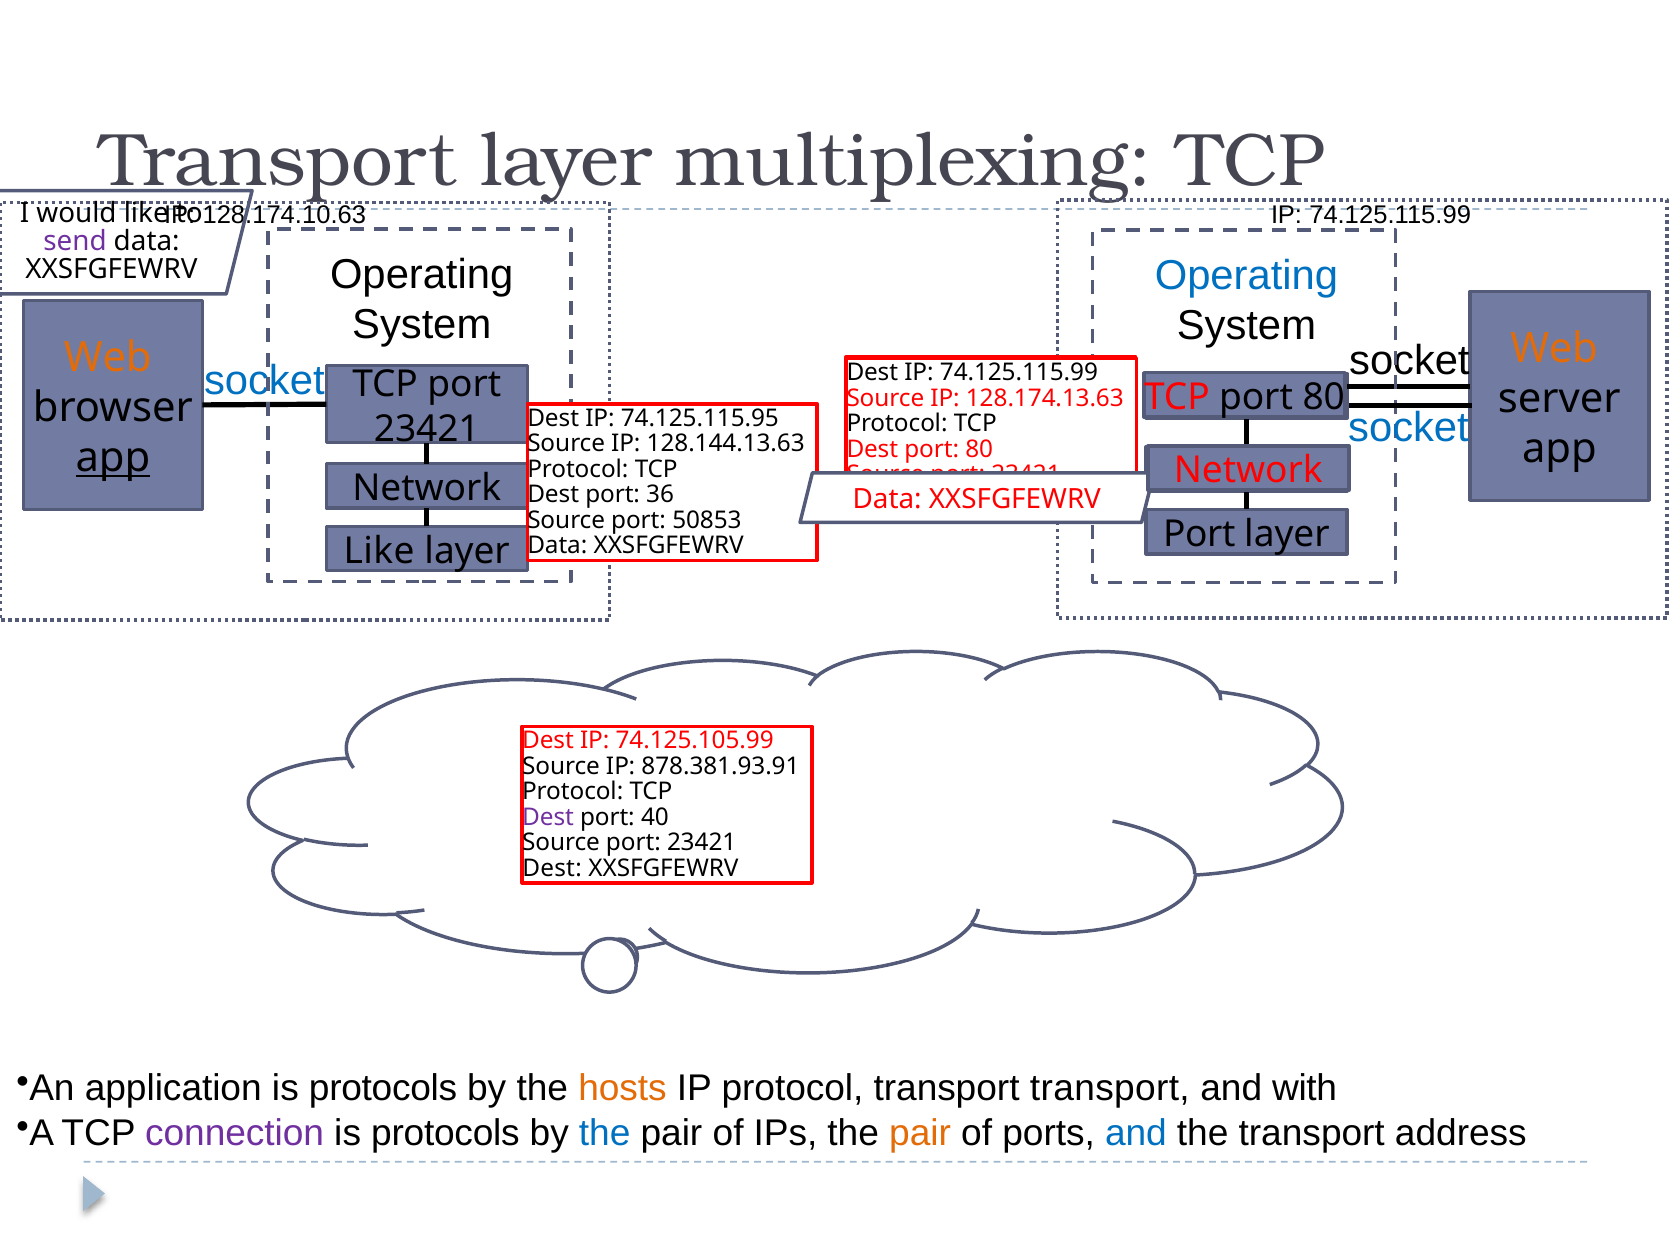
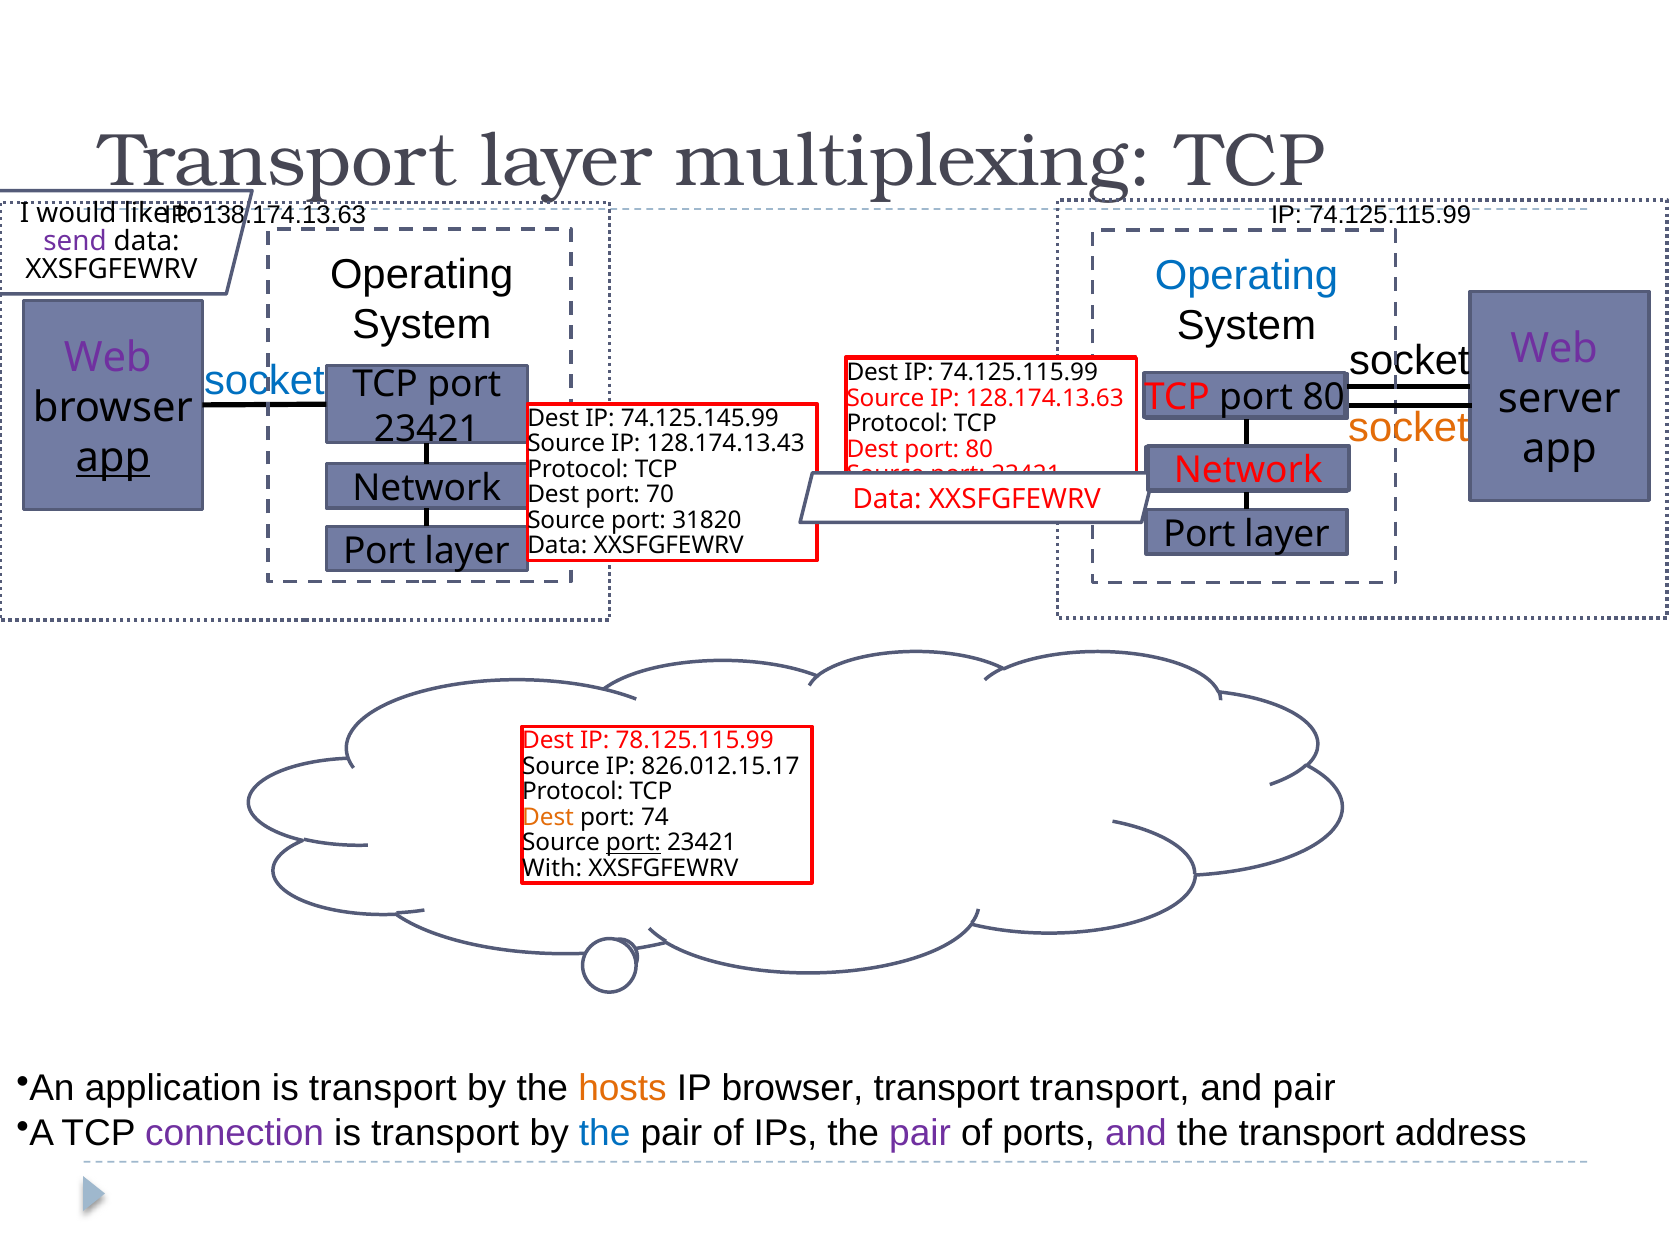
128.174.10.63: 128.174.10.63 -> 138.174.13.63 (284, 215)
Web colour: orange -> purple (1554, 348)
Web colour: orange -> purple (108, 357)
socket colour: blue -> orange (1408, 428)
74.125.115.95: 74.125.115.95 -> 74.125.145.99 (700, 418)
128.144.13.63: 128.144.13.63 -> 128.174.13.43 (726, 443)
36: 36 -> 70 (660, 494)
50853: 50853 -> 31820 (707, 520)
Like: Like -> Port (379, 551)
74.125.105.99: 74.125.105.99 -> 78.125.115.99 (695, 740)
878.381.93.91: 878.381.93.91 -> 826.012.15.17 (721, 766)
Dest colour: purple -> orange (548, 817)
40: 40 -> 74 (655, 817)
port underline: none -> present (633, 842)
Dest: Dest -> With (552, 868)
application is protocols: protocols -> transport (383, 1088)
IP protocol: protocol -> browser (792, 1088)
and with: with -> pair (1304, 1088)
protocols: protocols -> transport (445, 1132)
pair colour: orange -> purple (920, 1132)
and colour: blue -> purple (1136, 1132)
